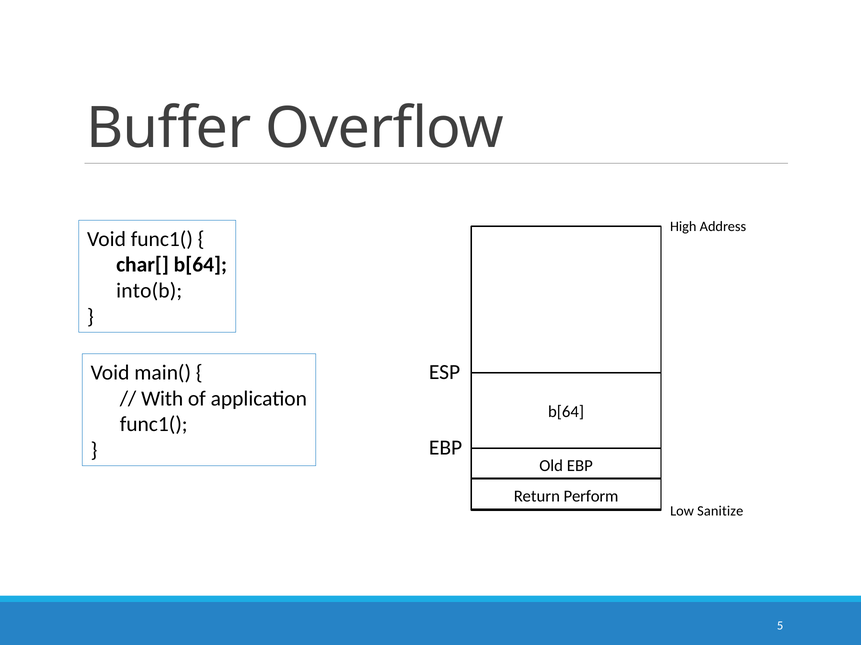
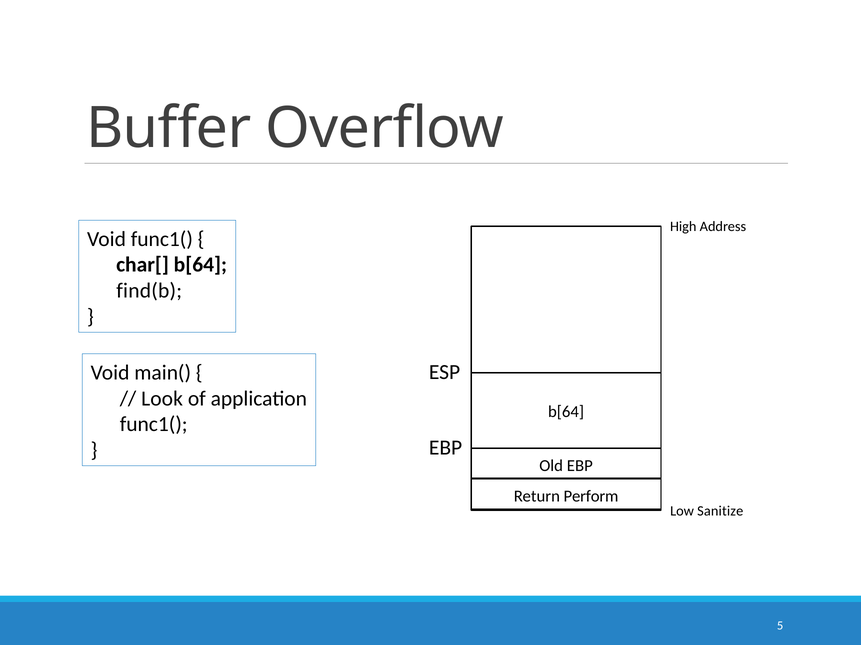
into(b: into(b -> find(b (149, 291)
With: With -> Look (162, 399)
